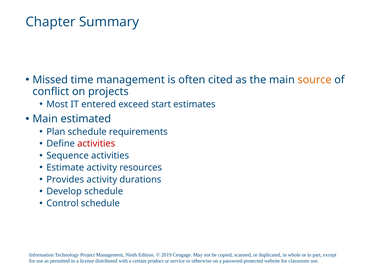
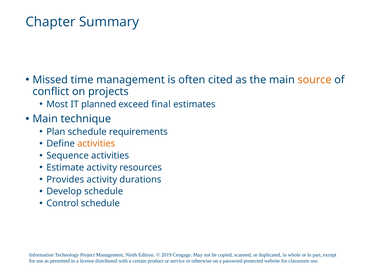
entered: entered -> planned (99, 104)
start: start -> final (161, 104)
estimated: estimated -> technique (86, 119)
activities colour: red -> orange (96, 144)
